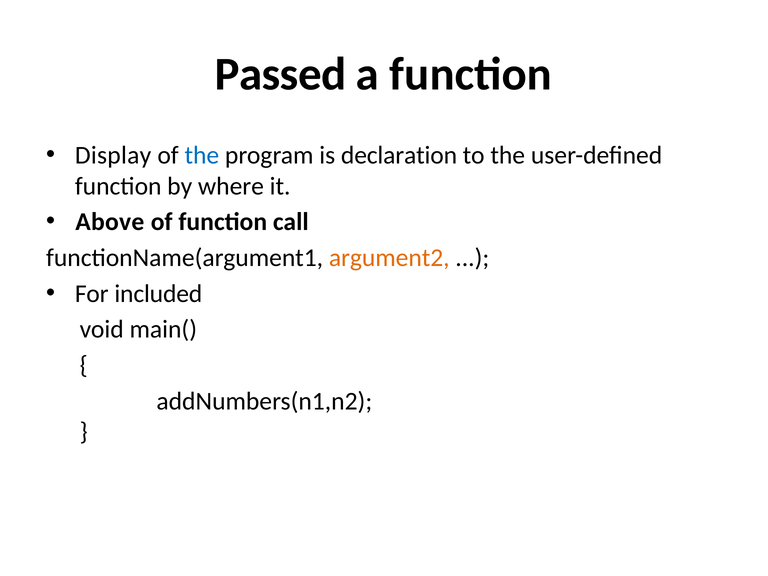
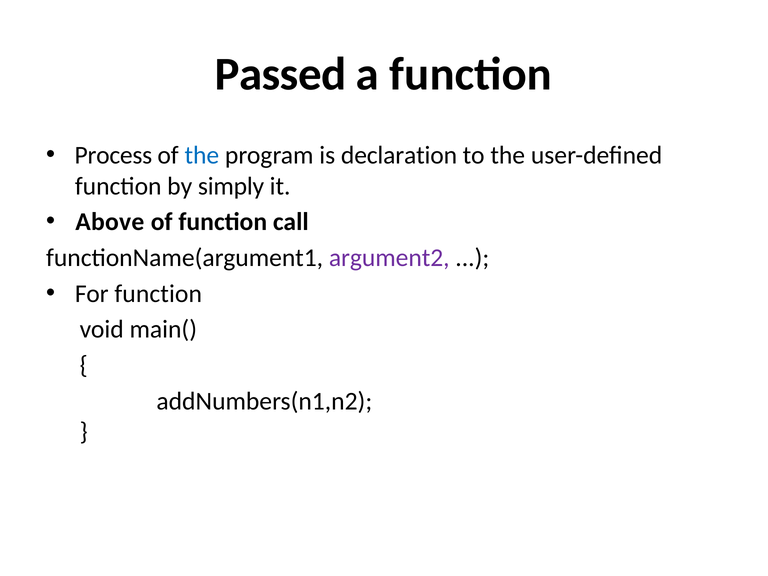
Display: Display -> Process (113, 155)
where: where -> simply (231, 186)
argument2 colour: orange -> purple (389, 258)
For included: included -> function (158, 294)
